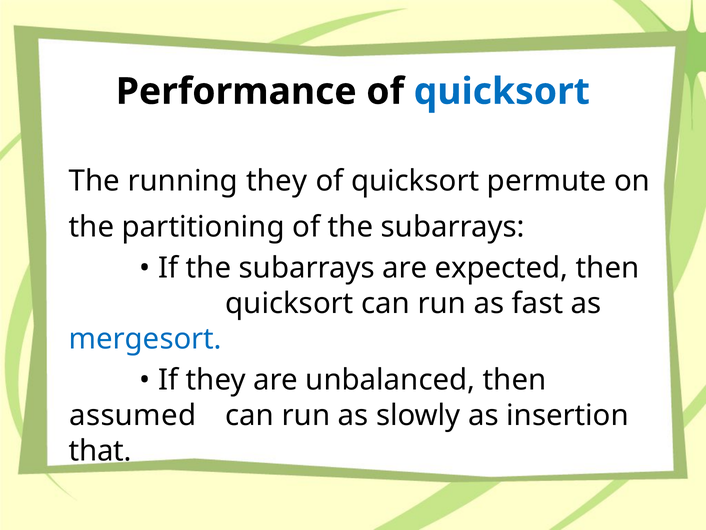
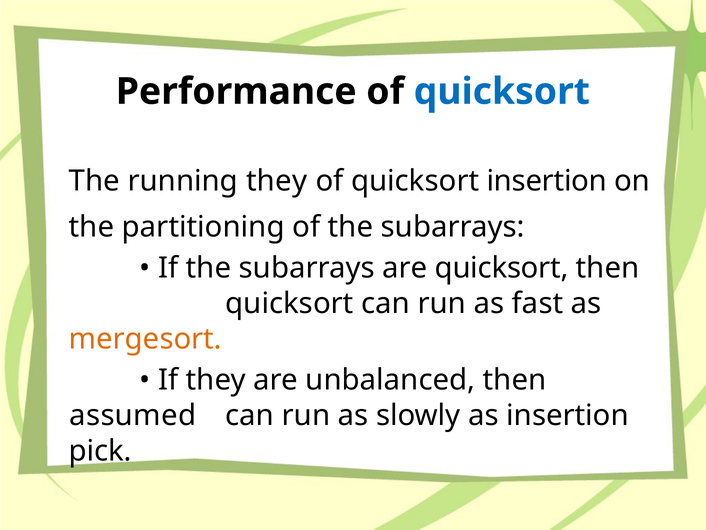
quicksort permute: permute -> insertion (547, 181)
are expected: expected -> quicksort (502, 268)
mergesort colour: blue -> orange (145, 339)
that: that -> pick (100, 450)
